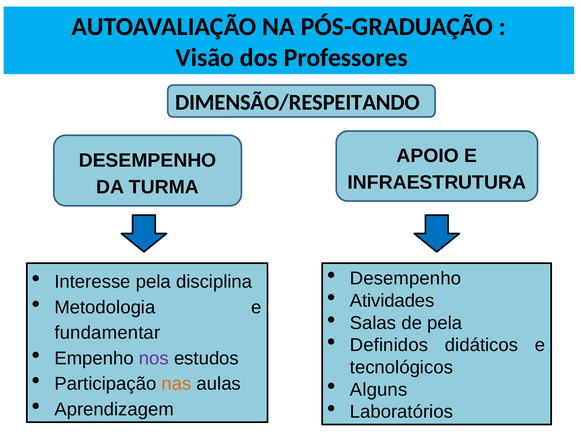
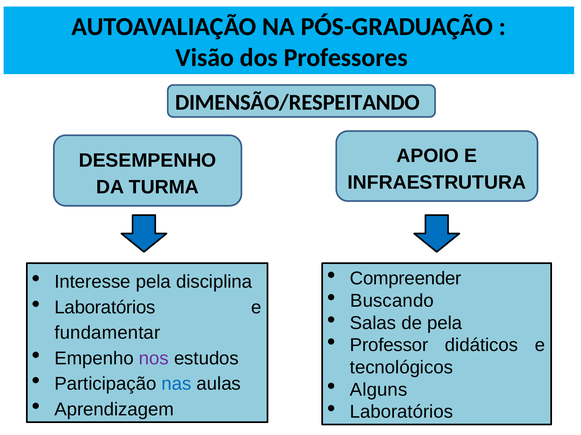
Desempenho: Desempenho -> Compreender (406, 279)
Atividades: Atividades -> Buscando (392, 301)
Metodologia: Metodologia -> Laboratórios (105, 308)
Definidos: Definidos -> Professor (389, 346)
nas colour: orange -> blue (177, 385)
